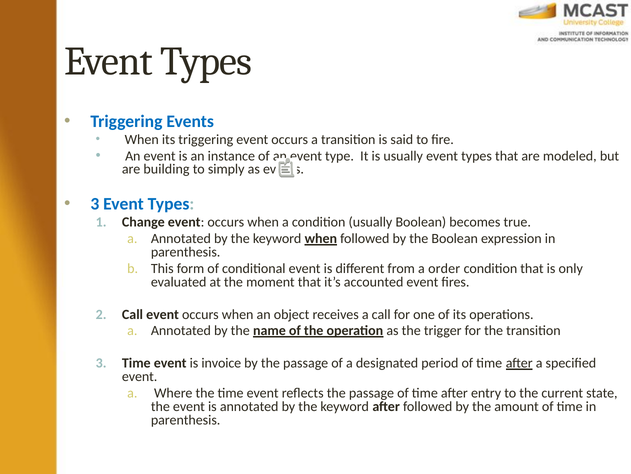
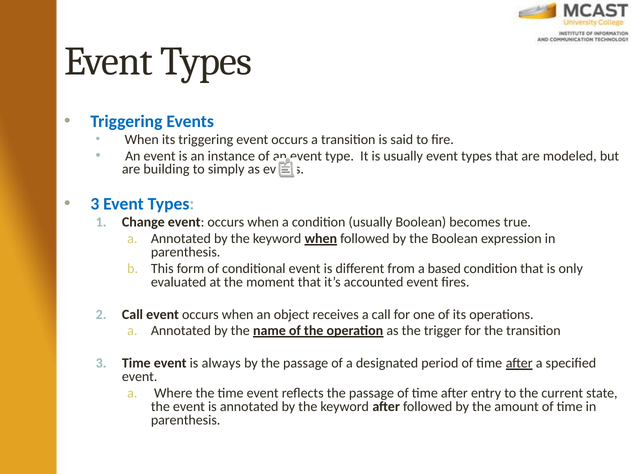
order: order -> based (444, 268)
invoice: invoice -> always (221, 363)
